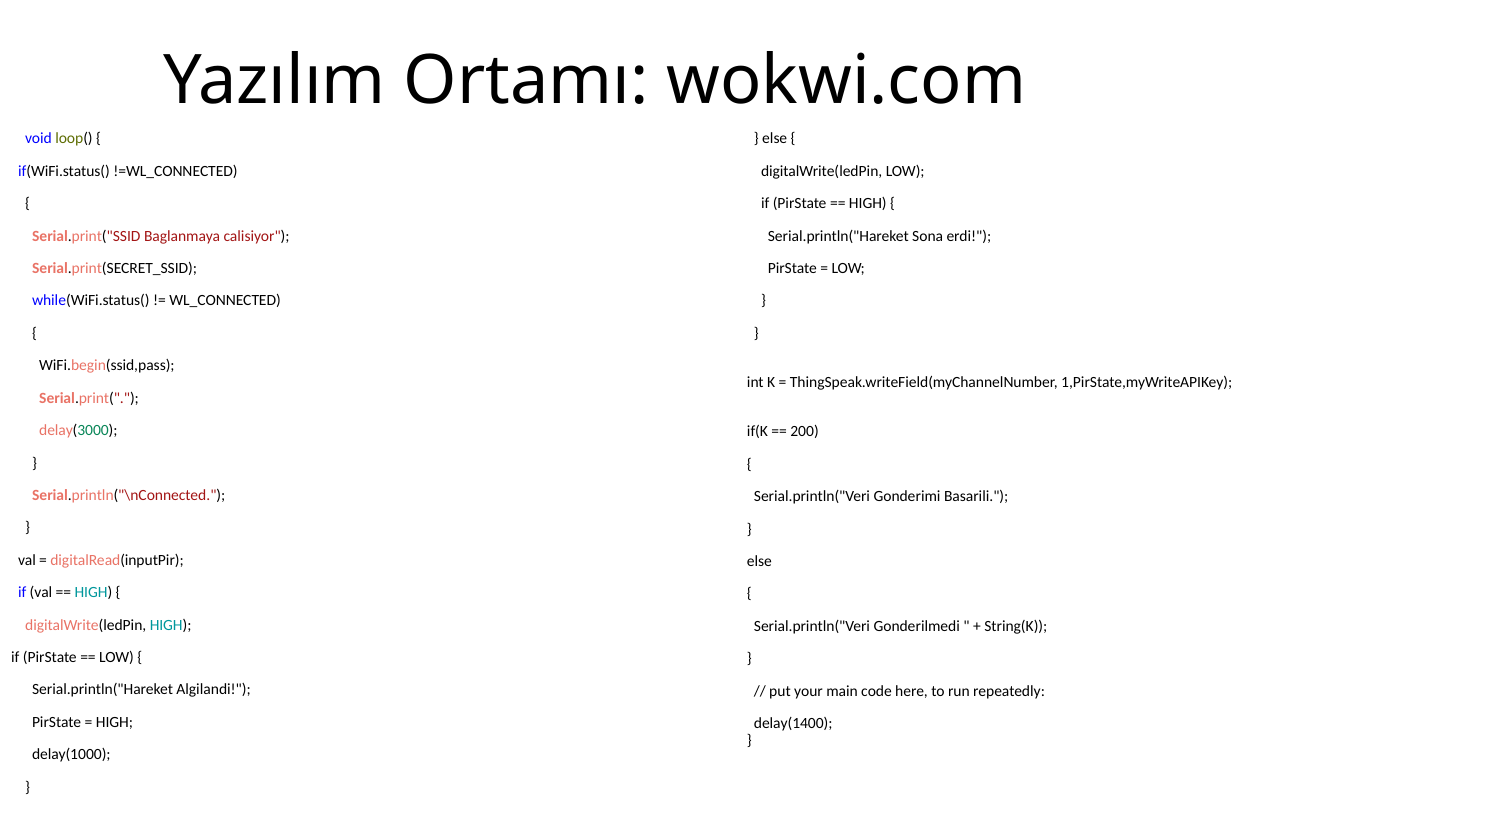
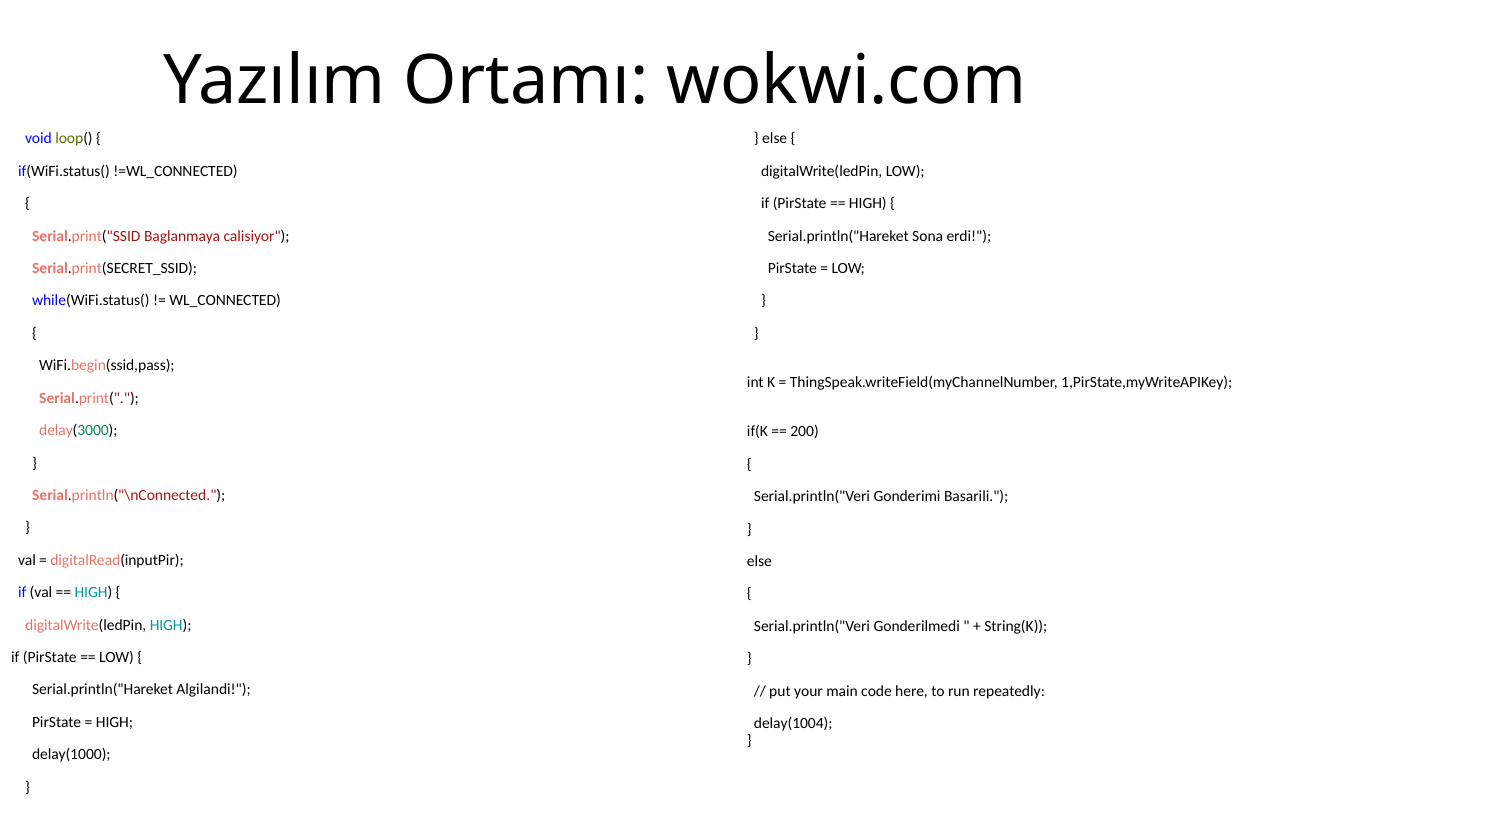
delay(1400: delay(1400 -> delay(1004 (793, 724)
